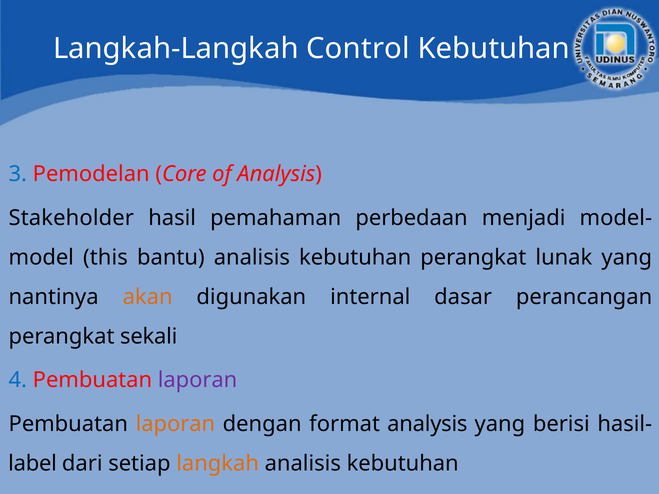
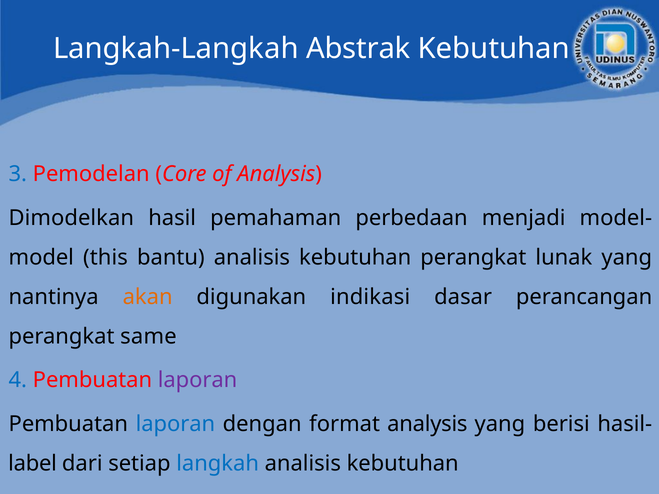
Control: Control -> Abstrak (358, 49)
Stakeholder: Stakeholder -> Dimodelkan (71, 218)
internal: internal -> indikasi (370, 297)
sekali: sekali -> same (148, 337)
laporan colour: orange -> blue (175, 424)
langkah colour: orange -> blue (218, 464)
